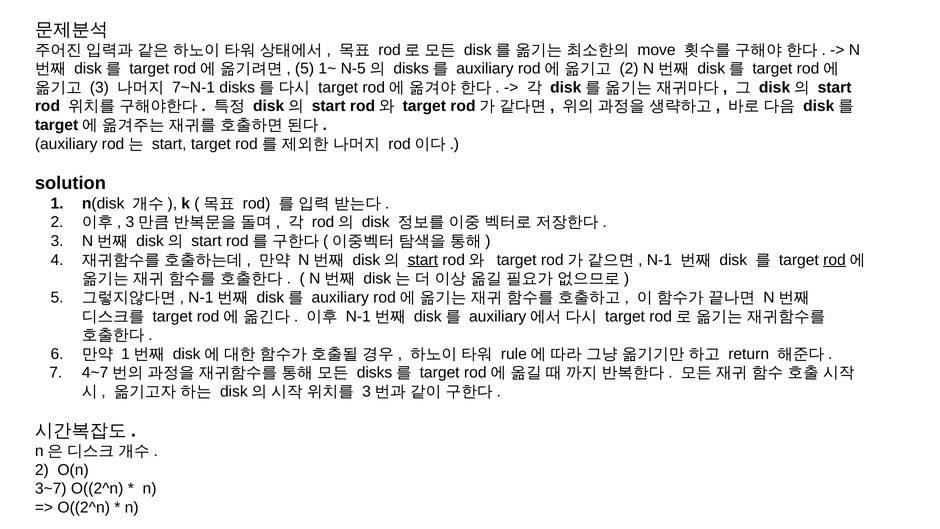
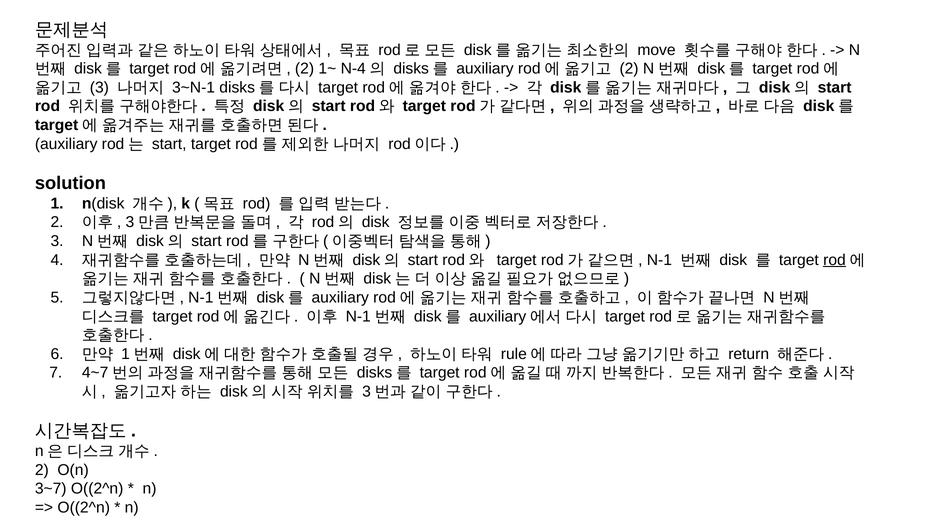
5: 5 -> 2 (305, 69)
N-5: N-5 -> N-4 (353, 69)
7~N-1: 7~N-1 -> 3~N-1 (194, 87)
start underline: present -> none (423, 260)
